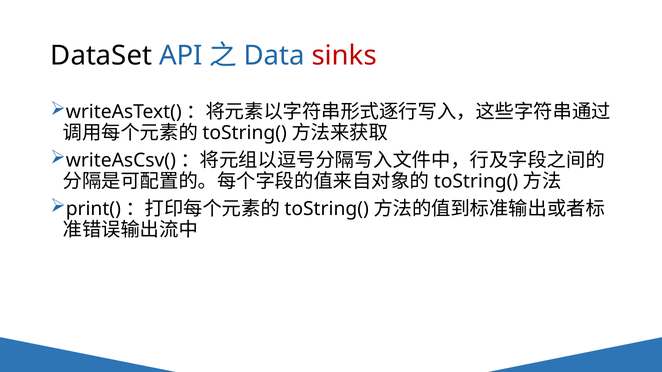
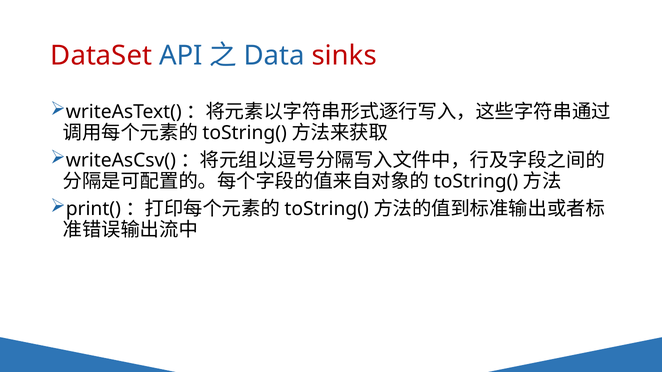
DataSet colour: black -> red (101, 56)
